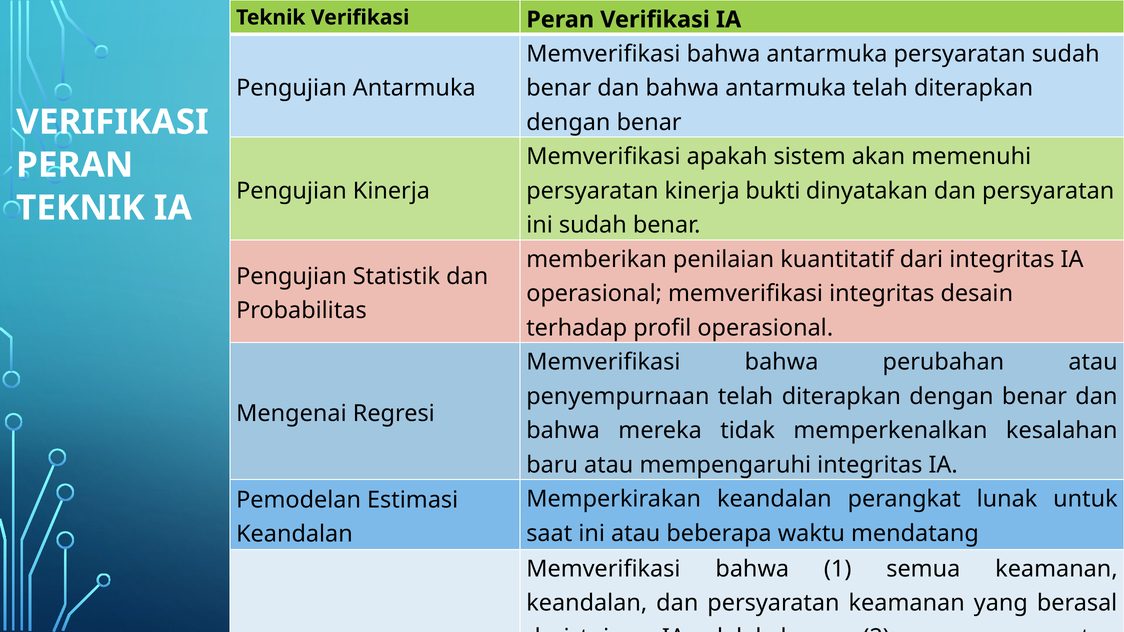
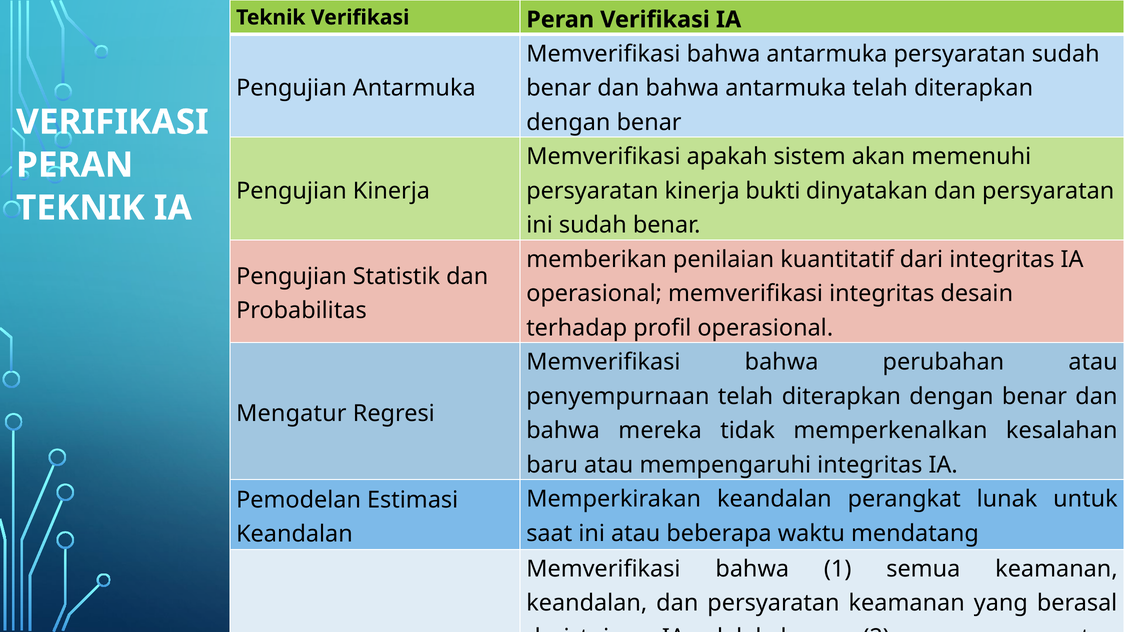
Mengenai: Mengenai -> Mengatur (291, 414)
